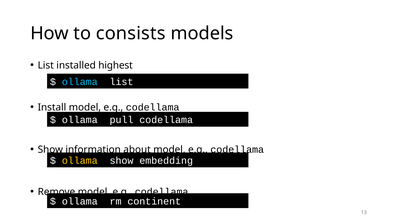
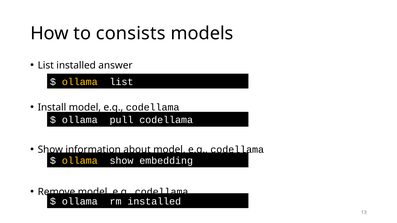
highest: highest -> answer (115, 65)
ollama colour: light blue -> yellow (80, 82)
rm continent: continent -> installed (154, 202)
